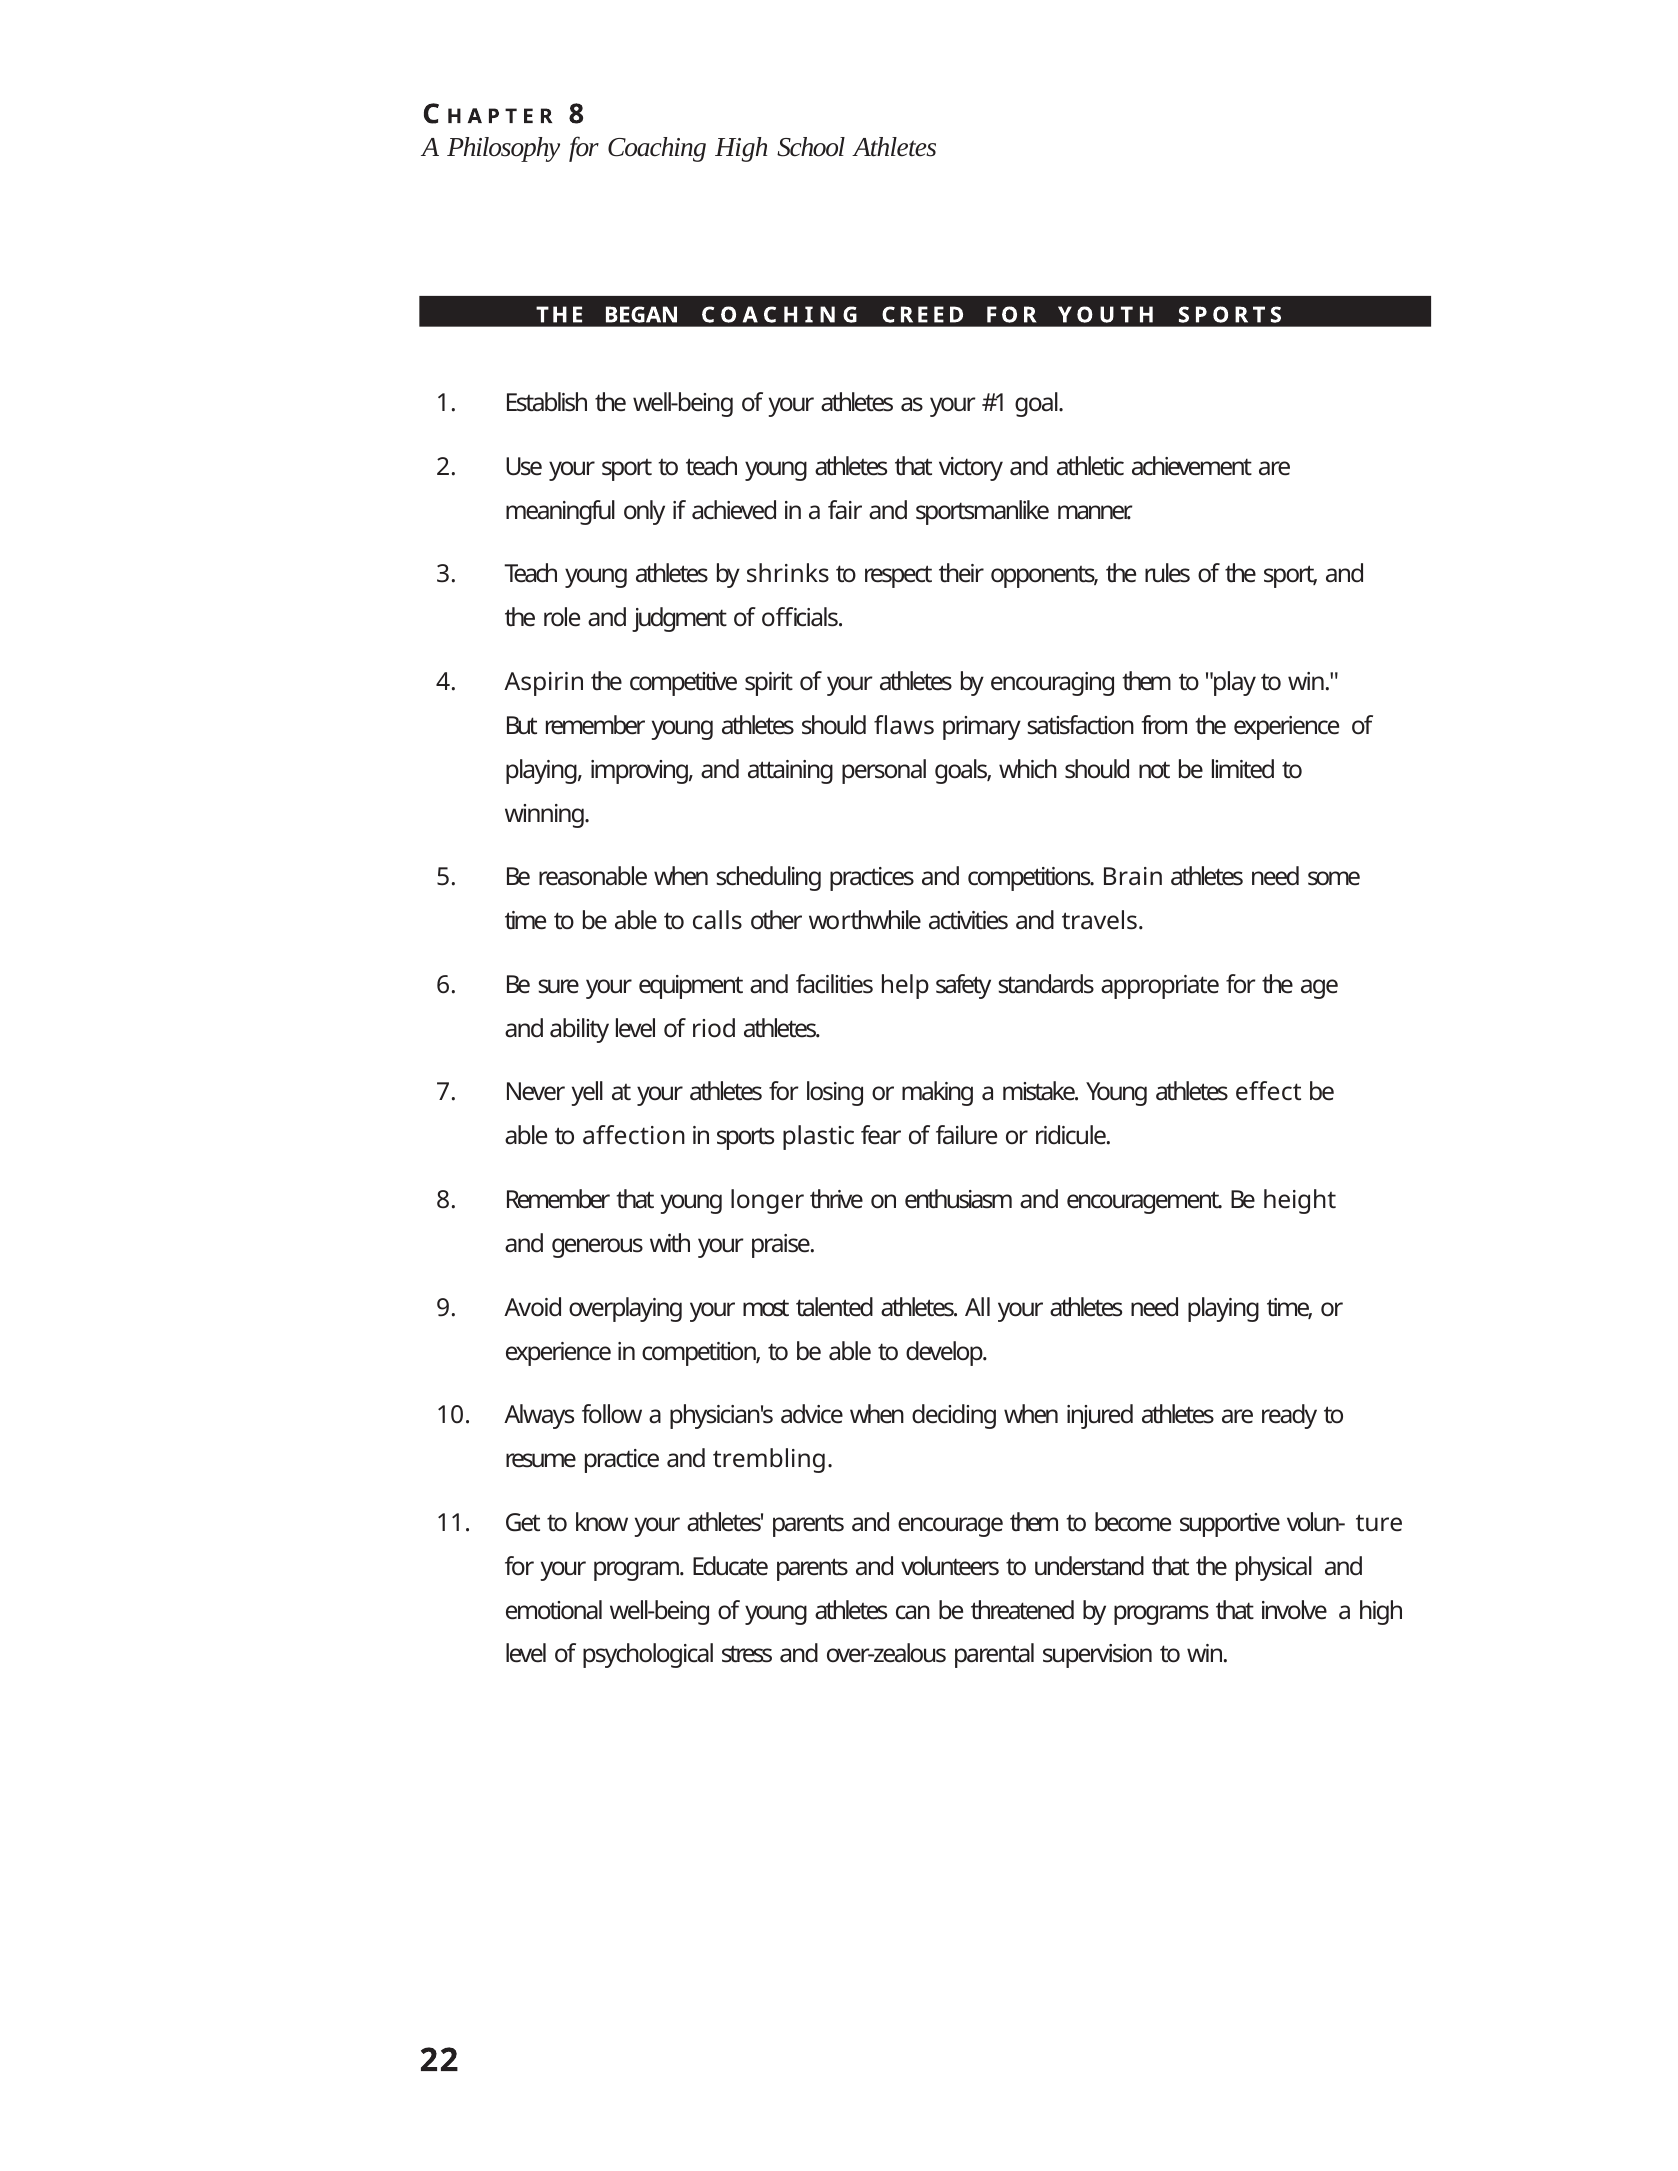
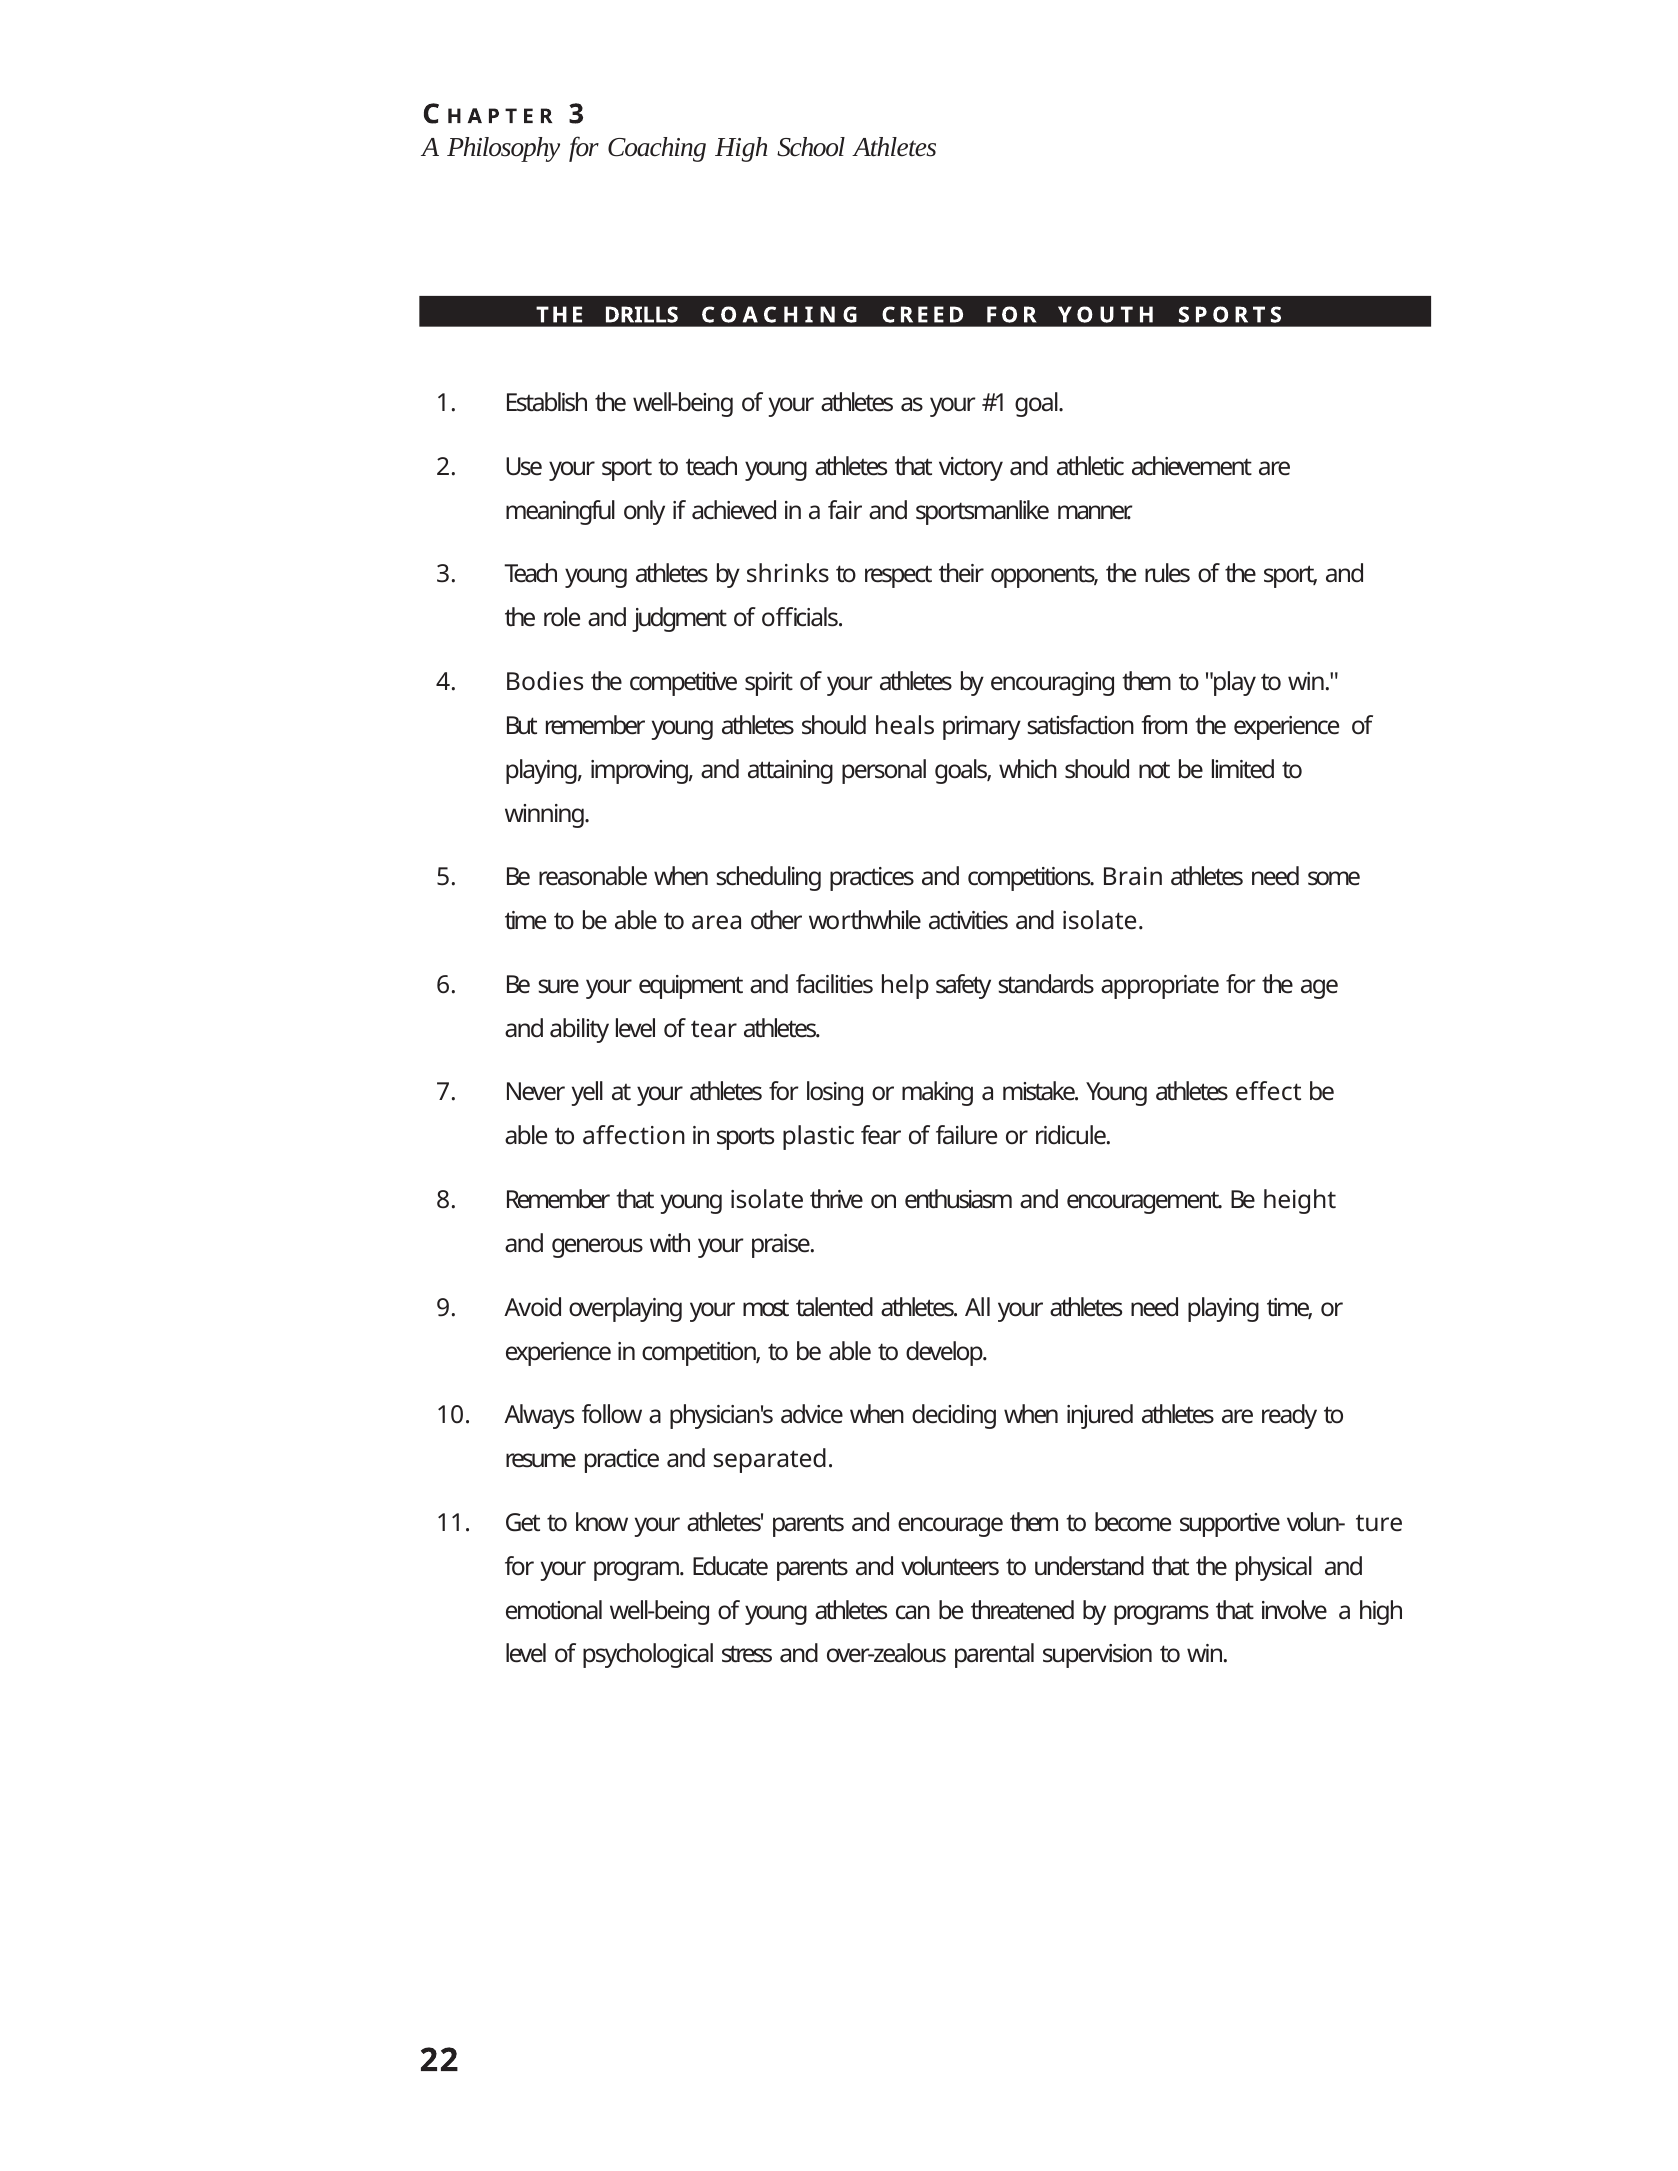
R 8: 8 -> 3 (576, 114)
BEGAN: BEGAN -> DRILLS (641, 315)
Aspirin: Aspirin -> Bodies (545, 683)
flaws: flaws -> heals (905, 726)
calls: calls -> area (717, 922)
and travels: travels -> isolate (1103, 922)
riod: riod -> tear (714, 1029)
young longer: longer -> isolate (767, 1201)
trembling: trembling -> separated (773, 1460)
